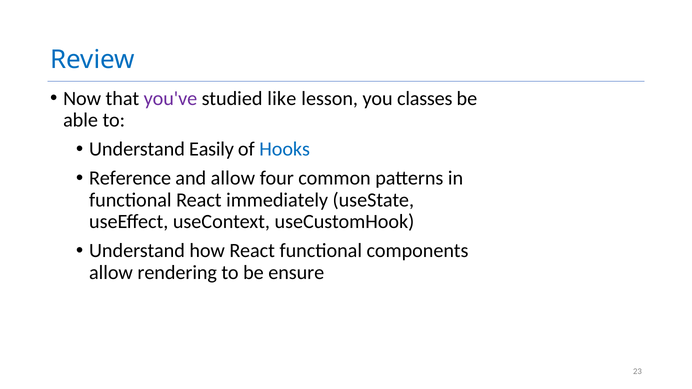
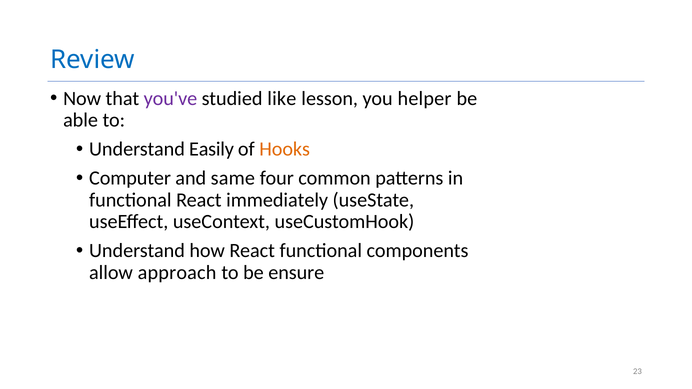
classes: classes -> helper (425, 98)
Hooks colour: blue -> orange (285, 149)
Reference: Reference -> Computer (130, 178)
and allow: allow -> same (233, 178)
rendering: rendering -> approach (177, 273)
